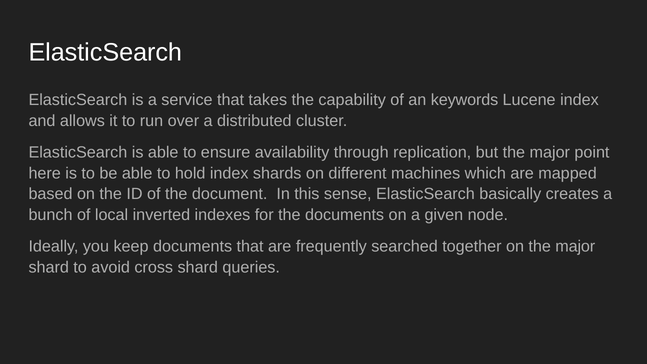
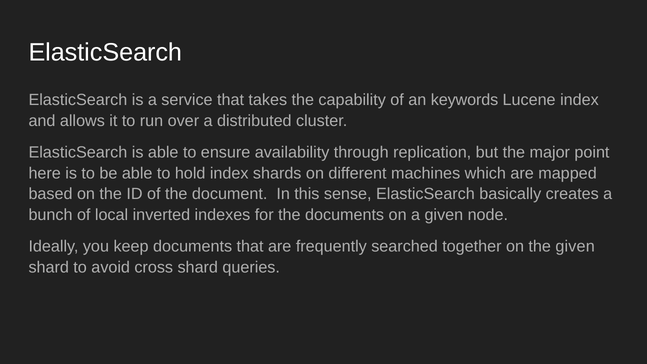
on the major: major -> given (575, 246)
